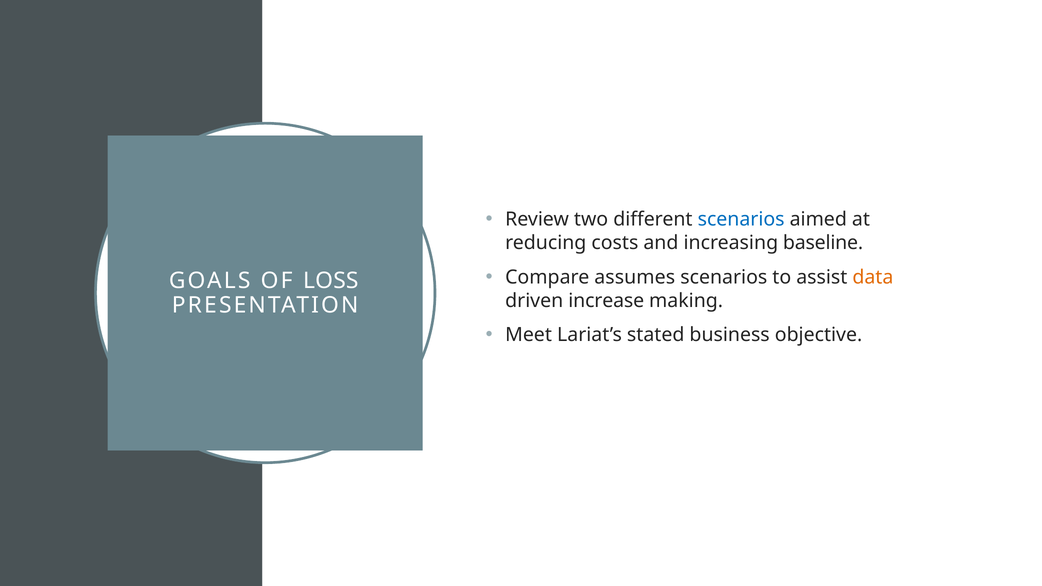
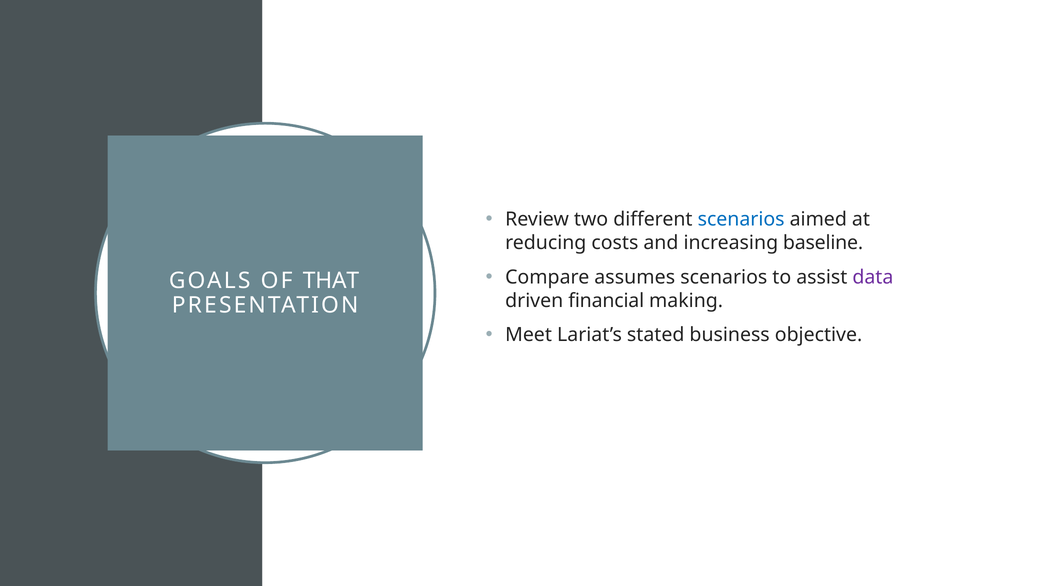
data colour: orange -> purple (873, 277)
LOSS: LOSS -> THAT (331, 281)
increase: increase -> financial (606, 301)
